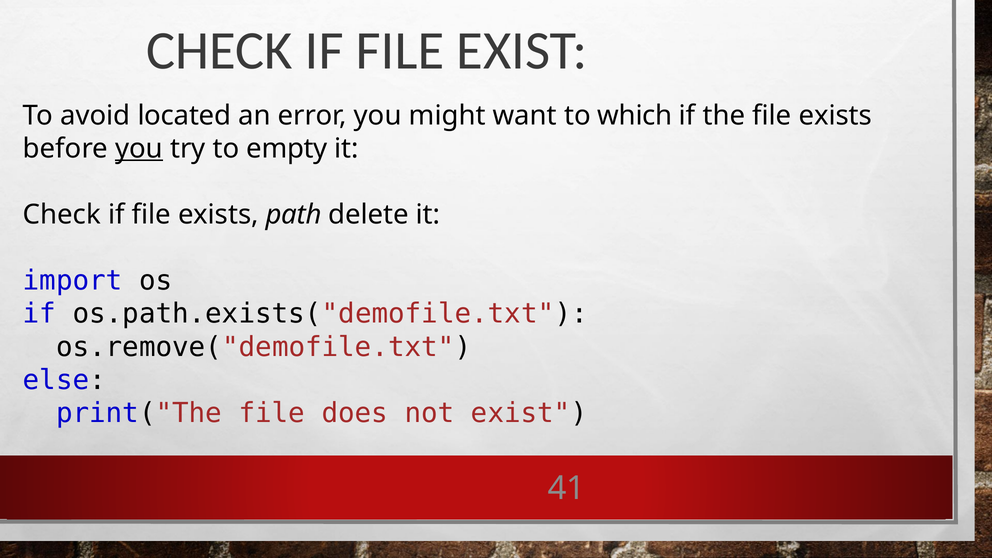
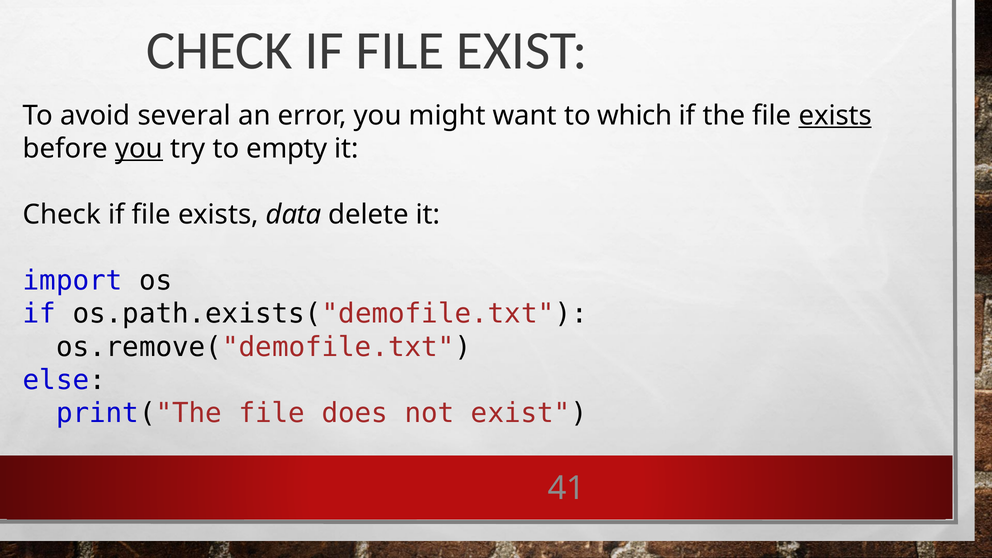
located: located -> several (184, 115)
exists underline: none -> present (835, 115)
path: path -> data (294, 215)
